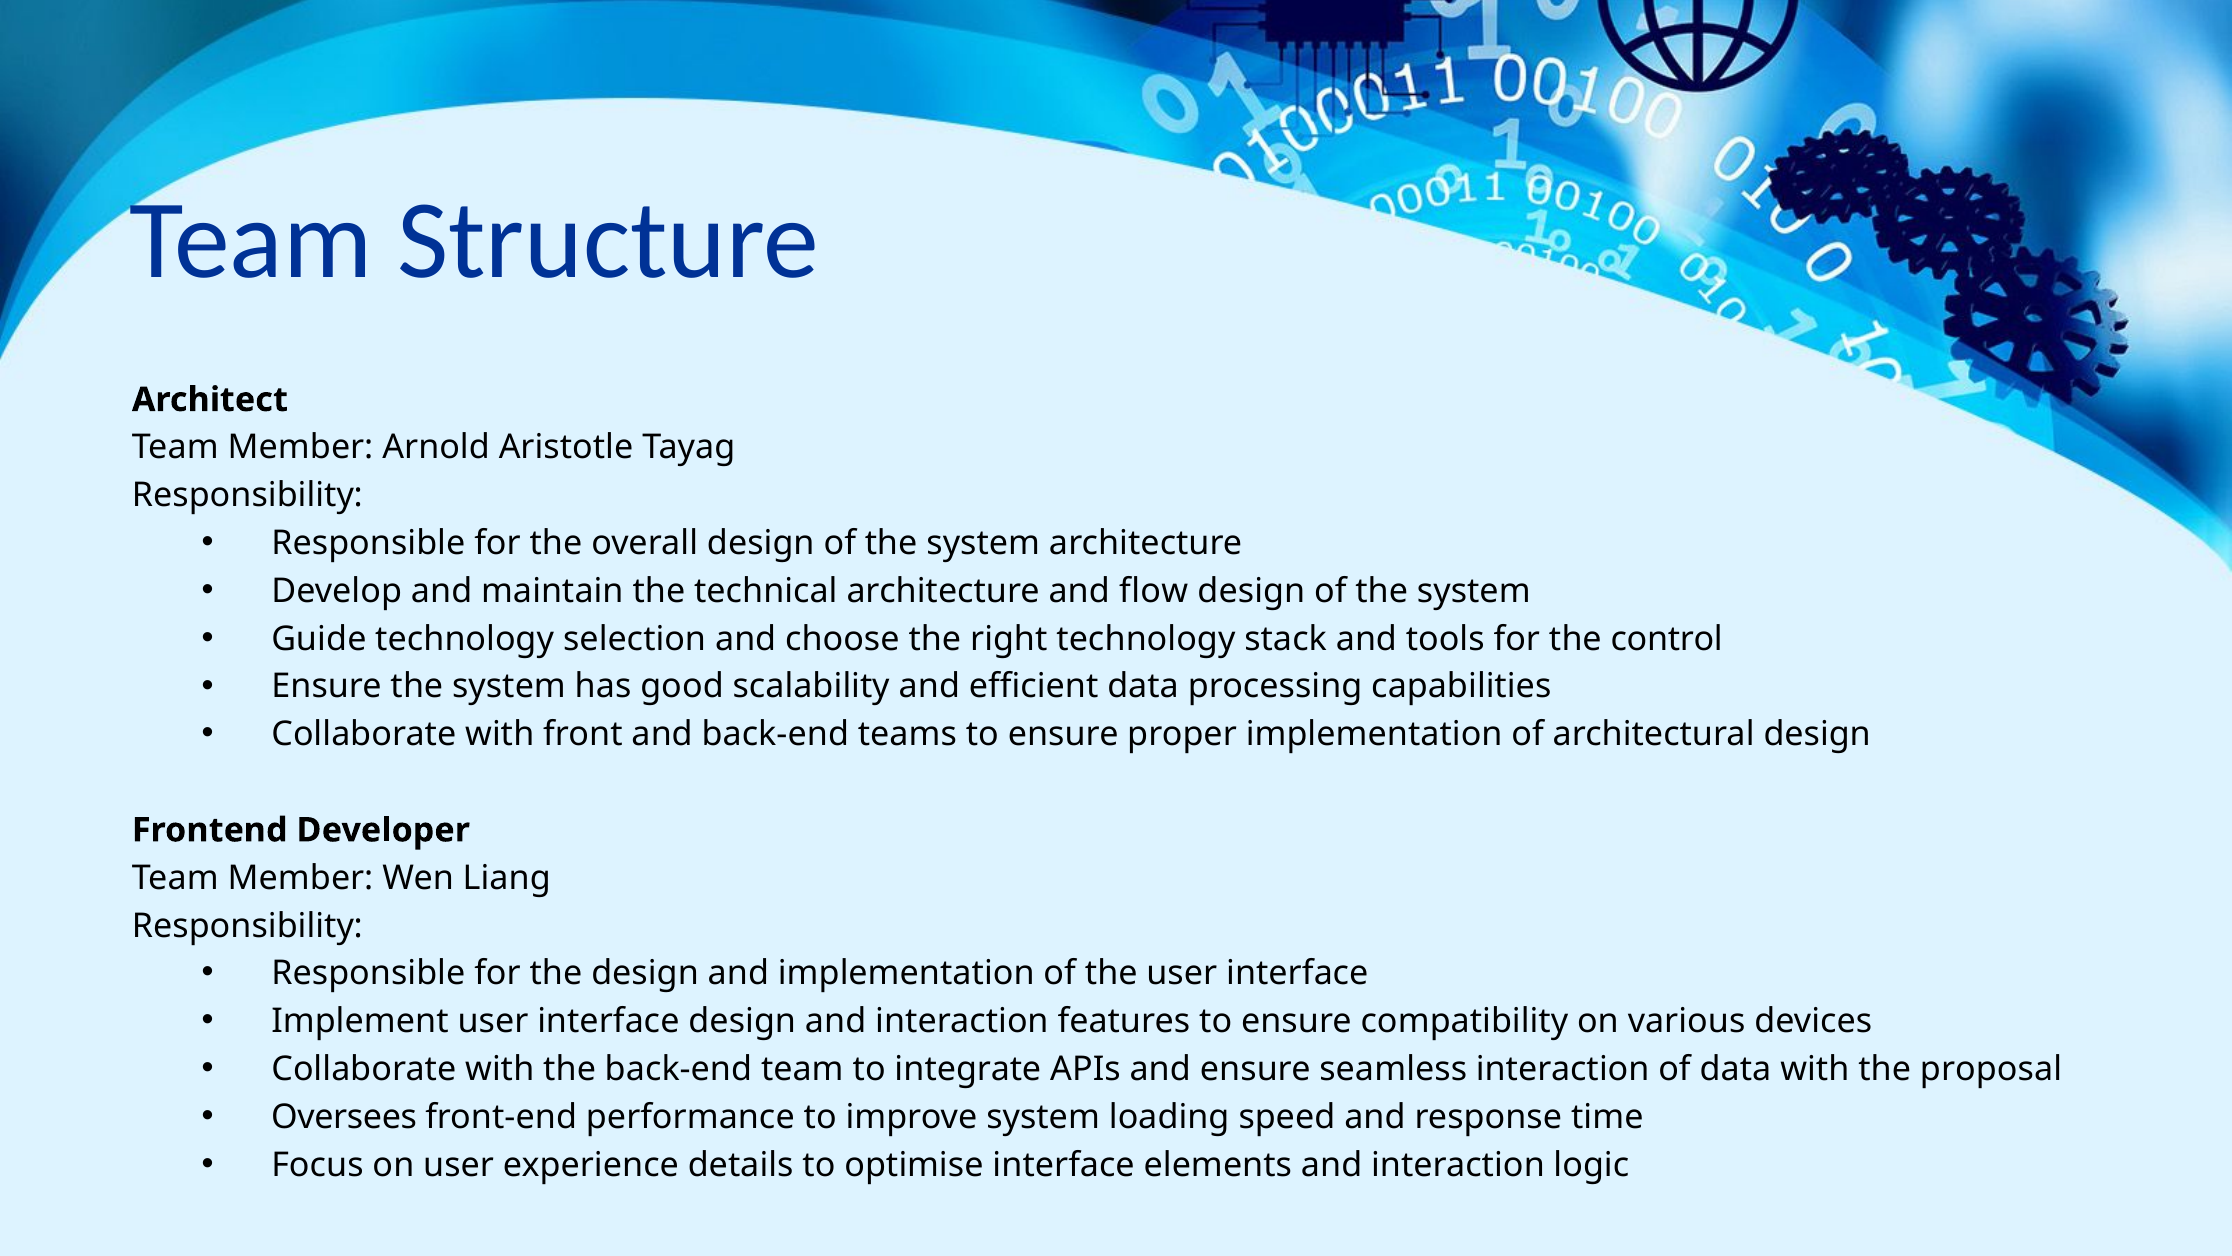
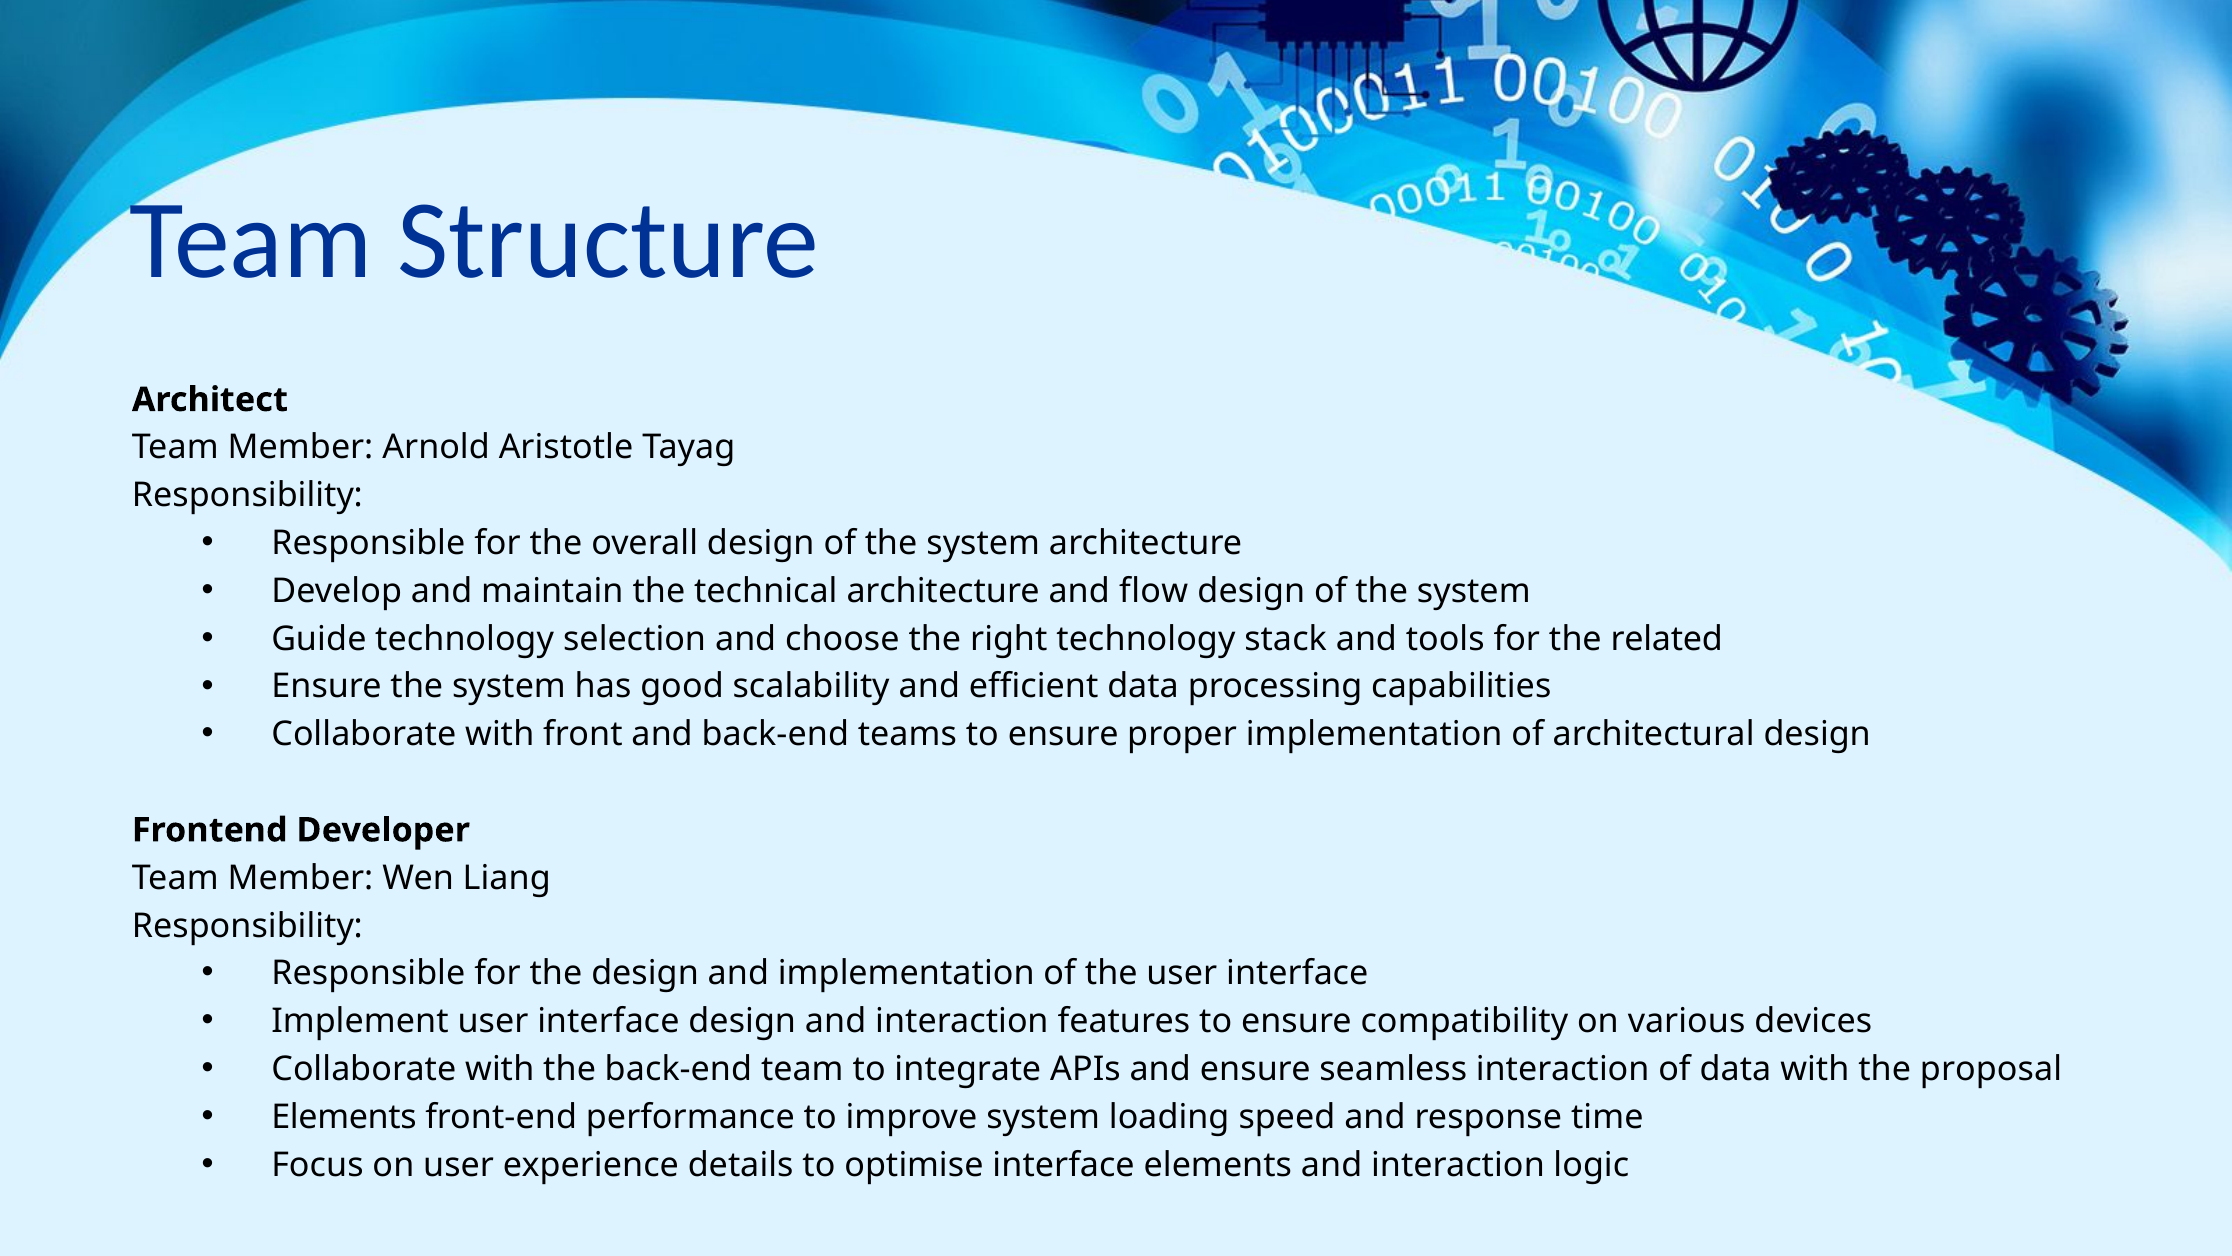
control: control -> related (1667, 639)
Oversees: Oversees -> Elements (344, 1117)
